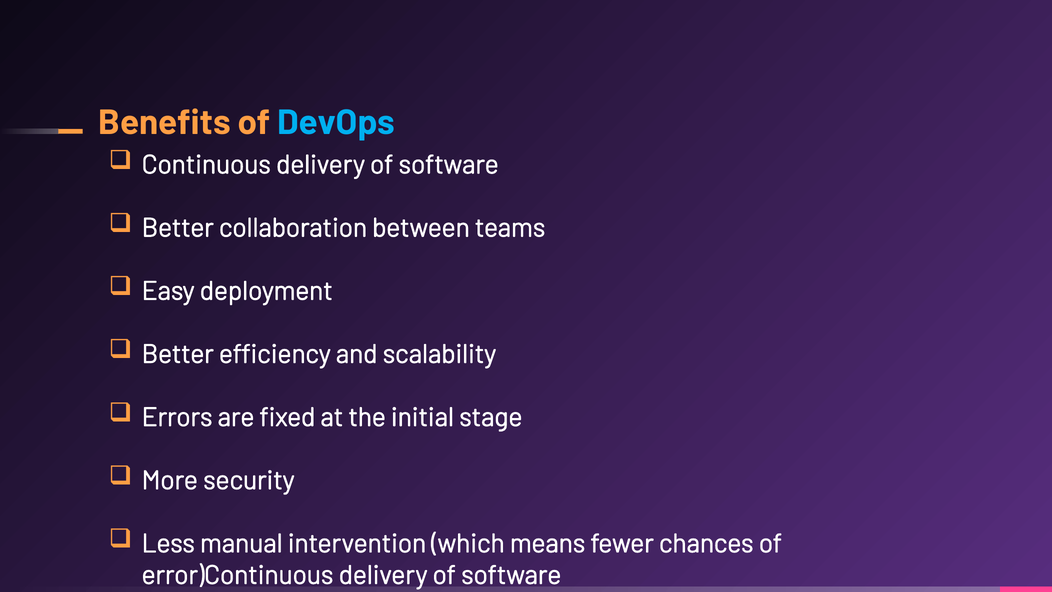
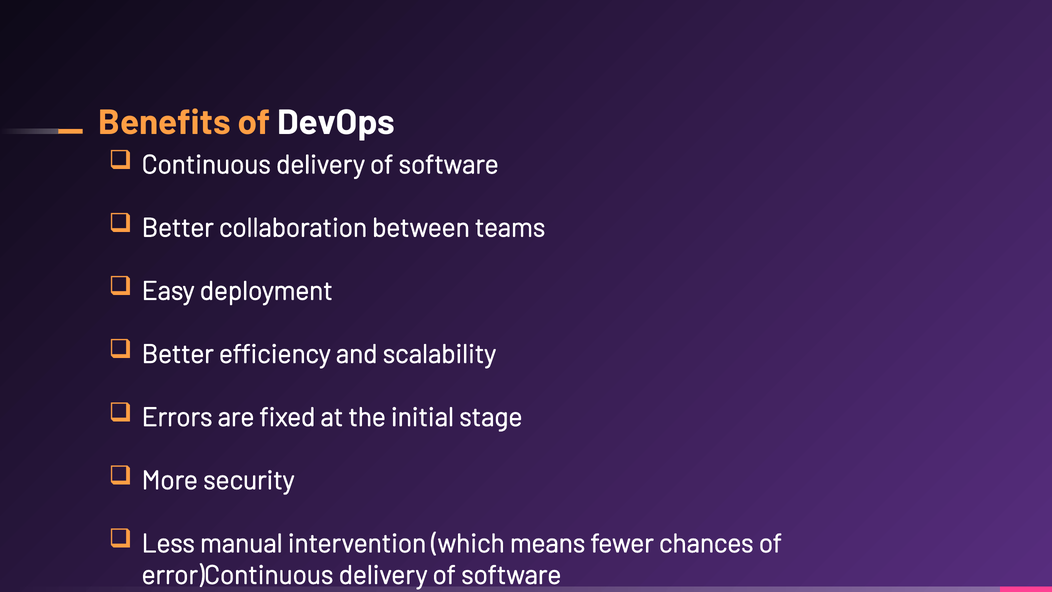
DevOps colour: light blue -> white (336, 123)
